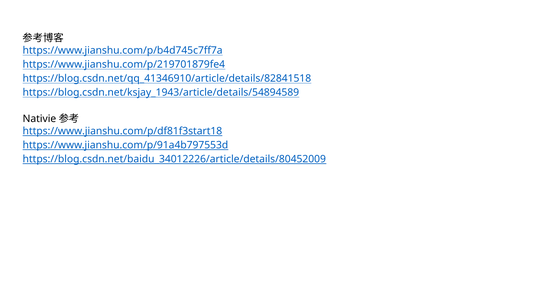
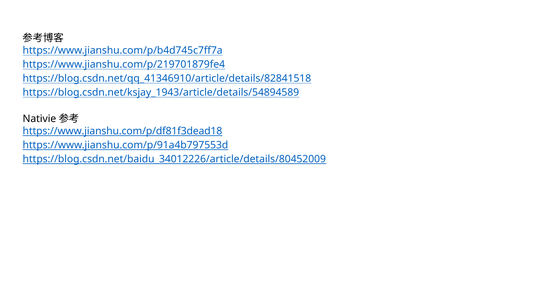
https://www.jianshu.com/p/df81f3start18: https://www.jianshu.com/p/df81f3start18 -> https://www.jianshu.com/p/df81f3dead18 (122, 131)
